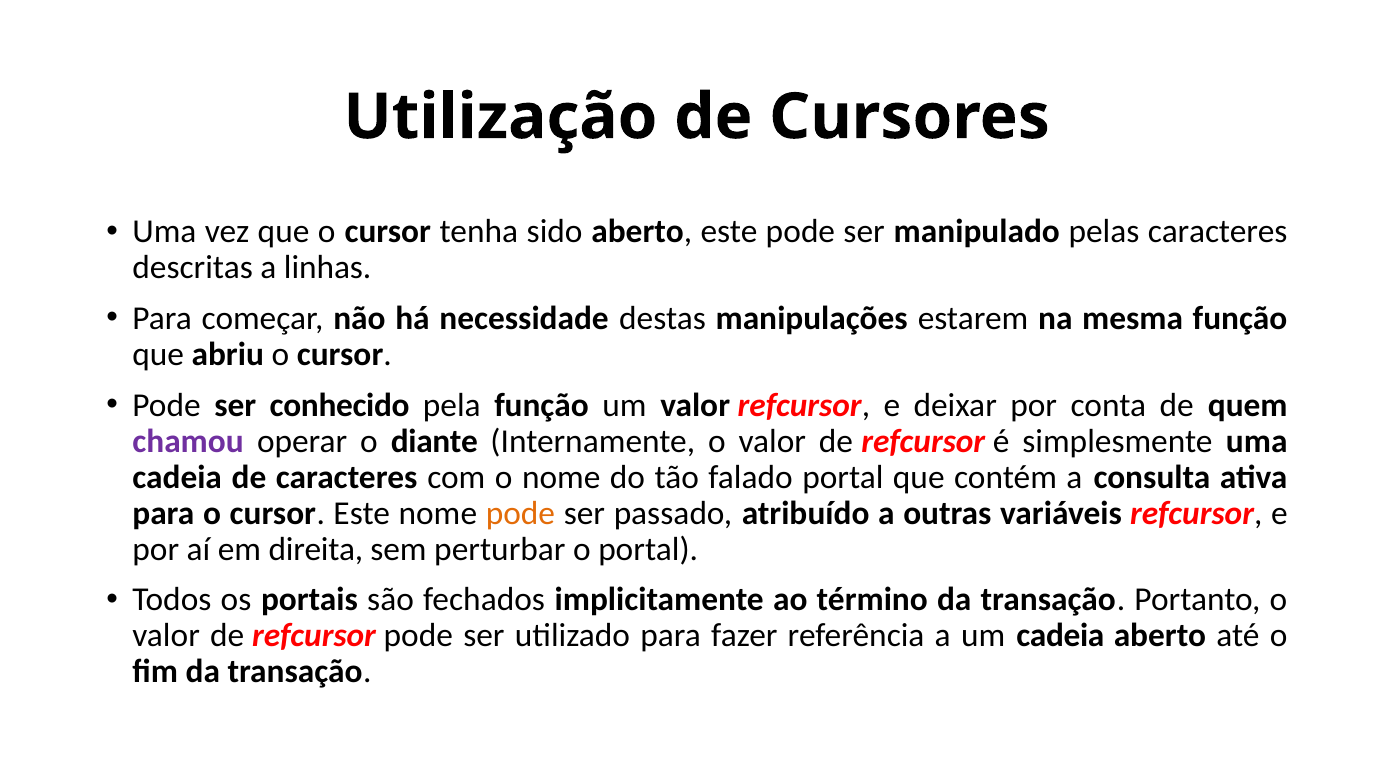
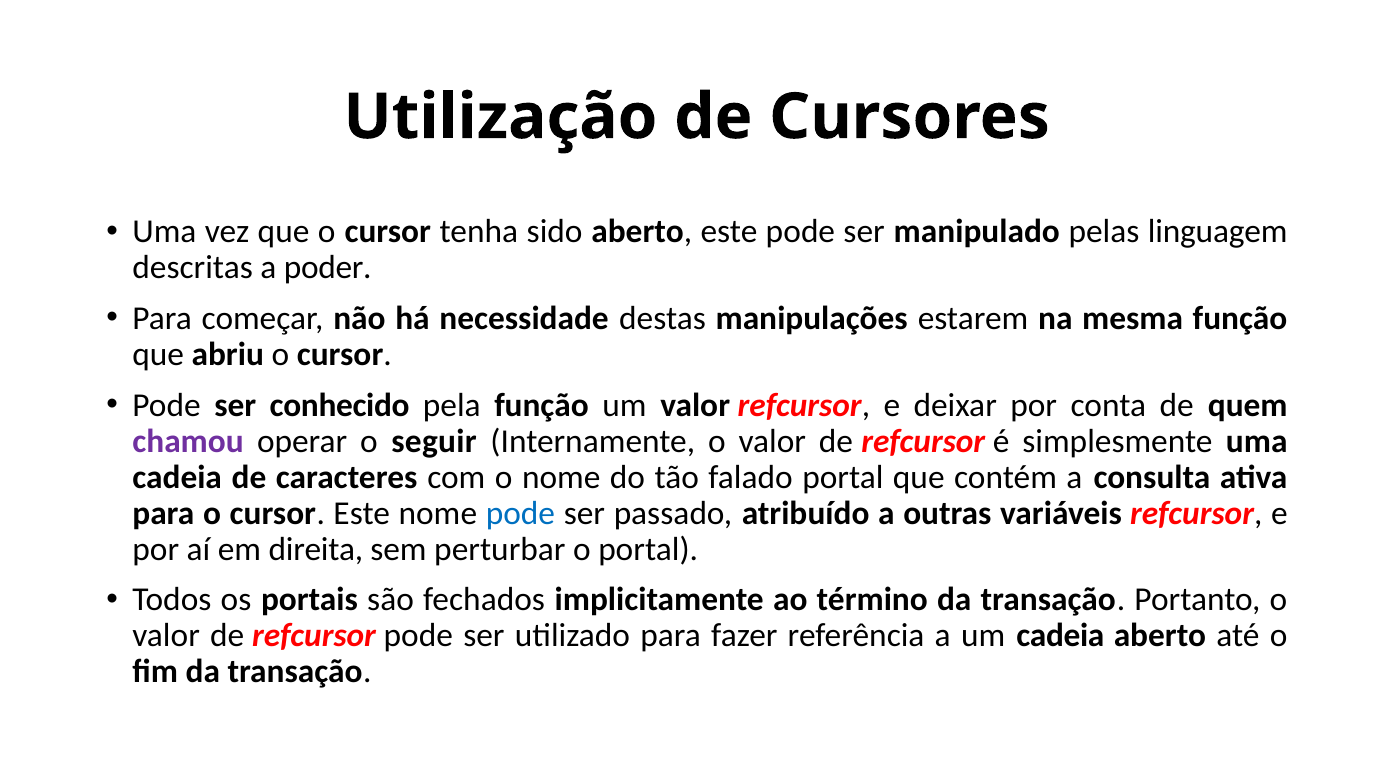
pelas caracteres: caracteres -> linguagem (1218, 232)
linhas: linhas -> poder (328, 268)
diante: diante -> seguir (434, 441)
pode colour: orange -> blue (520, 513)
